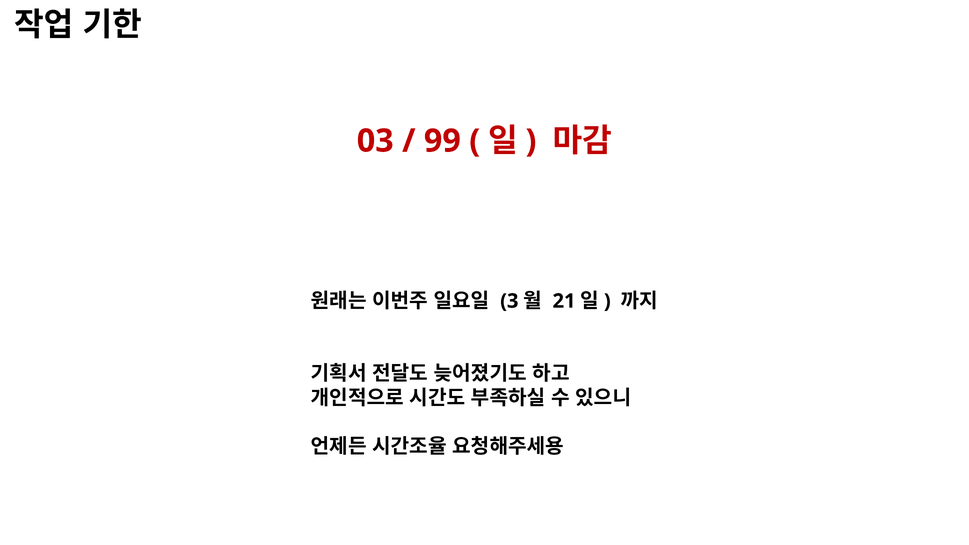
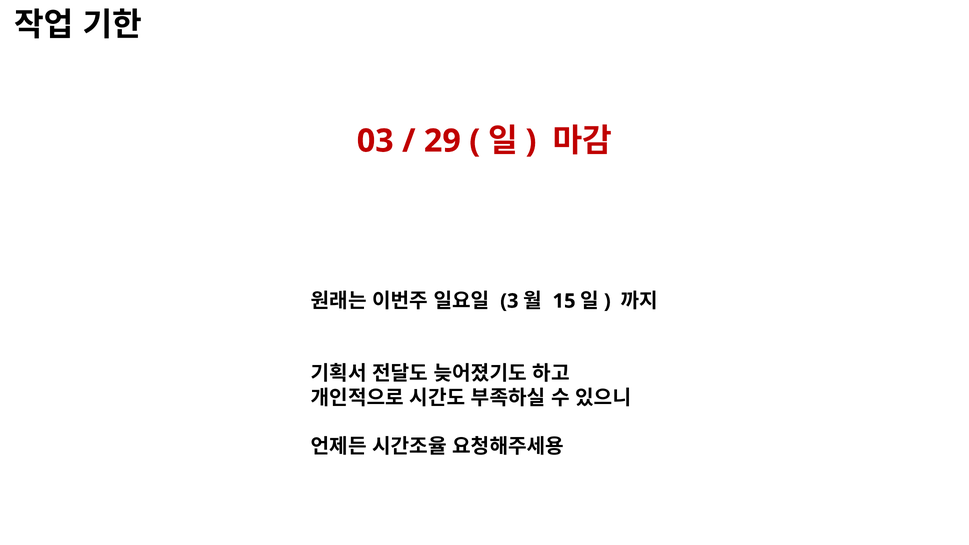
99: 99 -> 29 (442, 141)
21: 21 -> 15 (564, 301)
